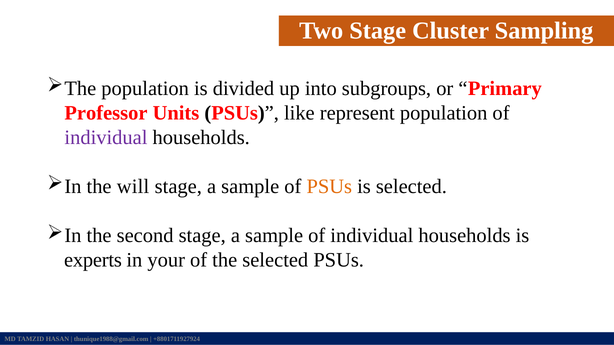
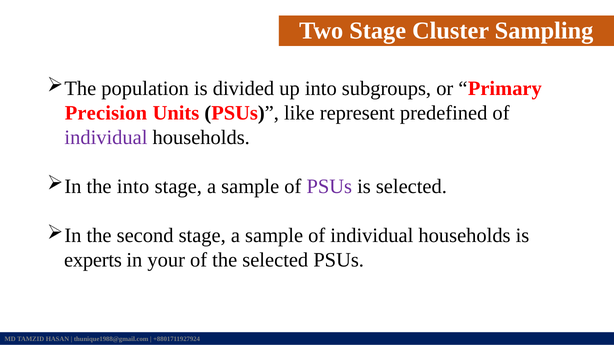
Professor: Professor -> Precision (106, 113)
represent population: population -> predefined (444, 113)
the will: will -> into (133, 187)
PSUs colour: orange -> purple (329, 187)
